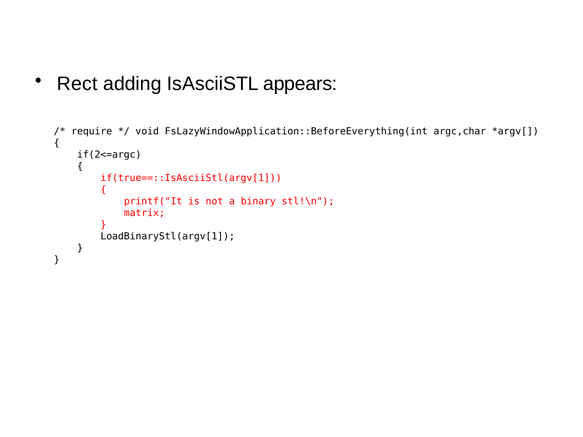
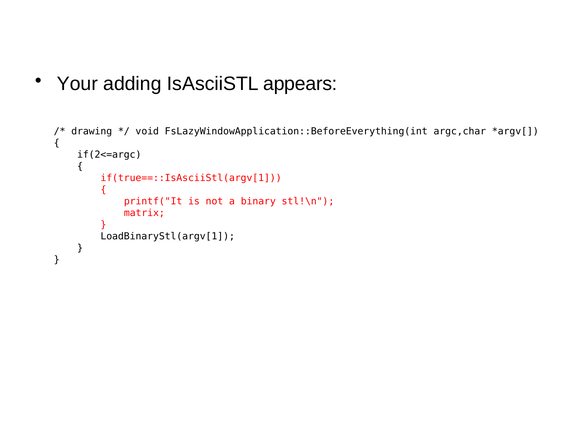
Rect: Rect -> Your (77, 84)
require: require -> drawing (92, 131)
